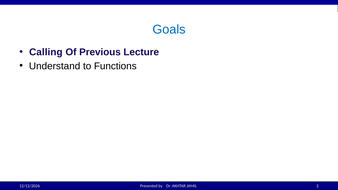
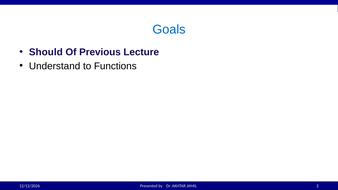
Calling: Calling -> Should (46, 52)
